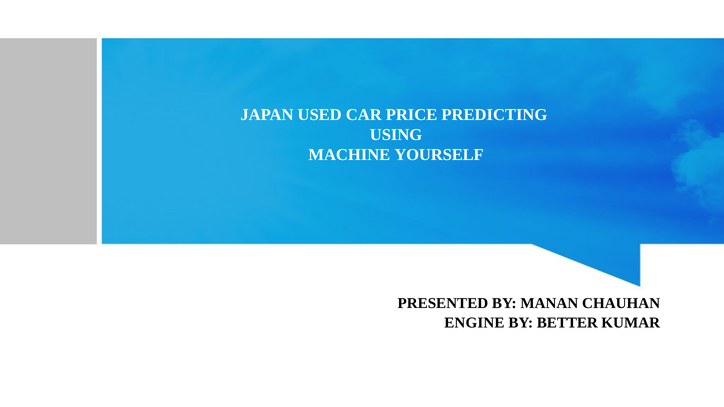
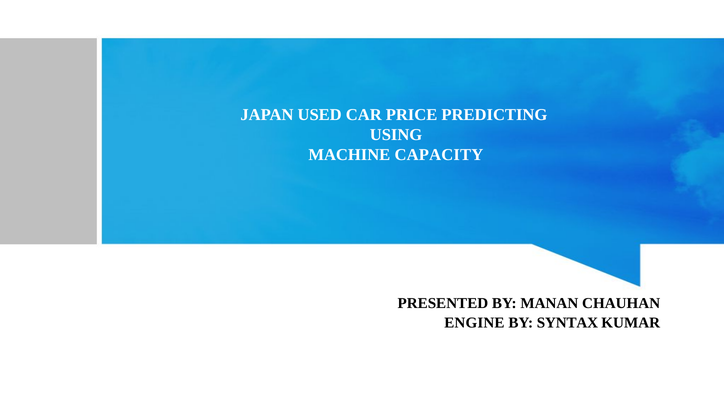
YOURSELF: YOURSELF -> CAPACITY (439, 155)
BETTER: BETTER -> SYNTAX (567, 323)
